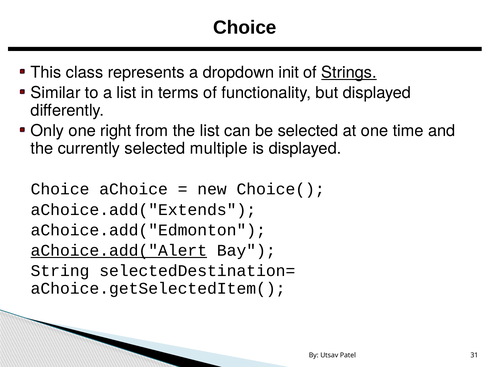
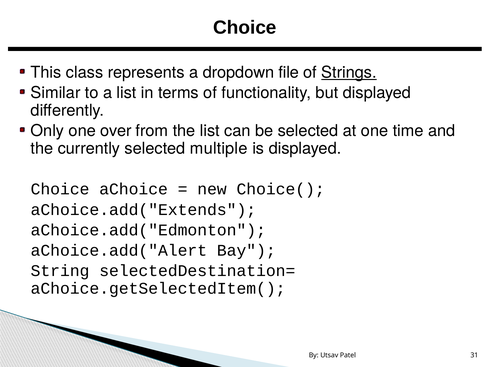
init: init -> file (289, 72)
right: right -> over (116, 131)
aChoice.add("Alert underline: present -> none (119, 251)
